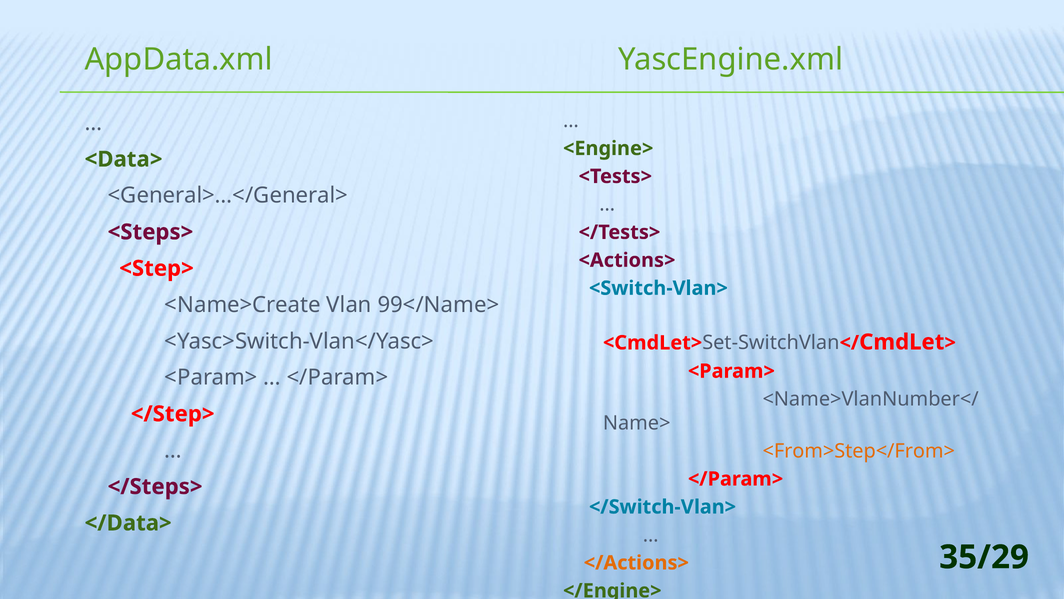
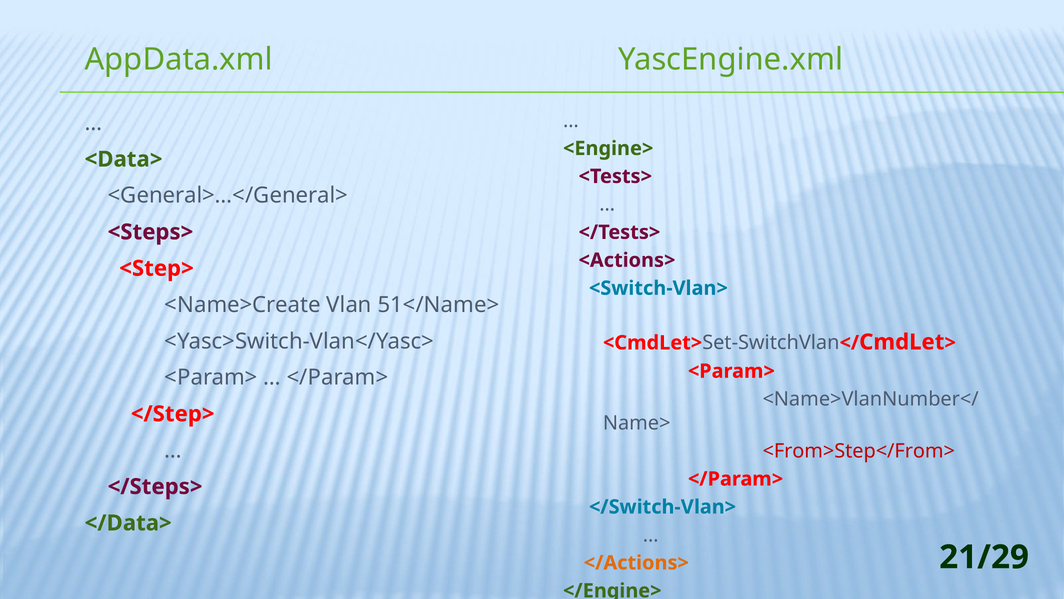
99</Name>: 99</Name> -> 51</Name> (438, 305)
<From>Step</From> colour: orange -> red (859, 451)
35/29: 35/29 -> 21/29 (984, 557)
